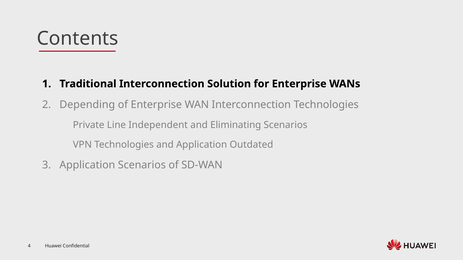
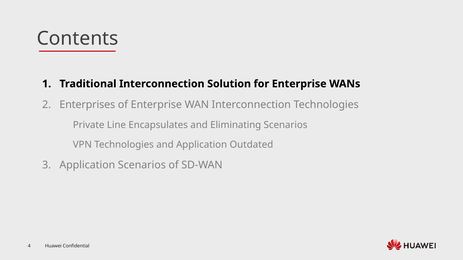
Depending: Depending -> Enterprises (87, 105)
Independent: Independent -> Encapsulates (158, 125)
